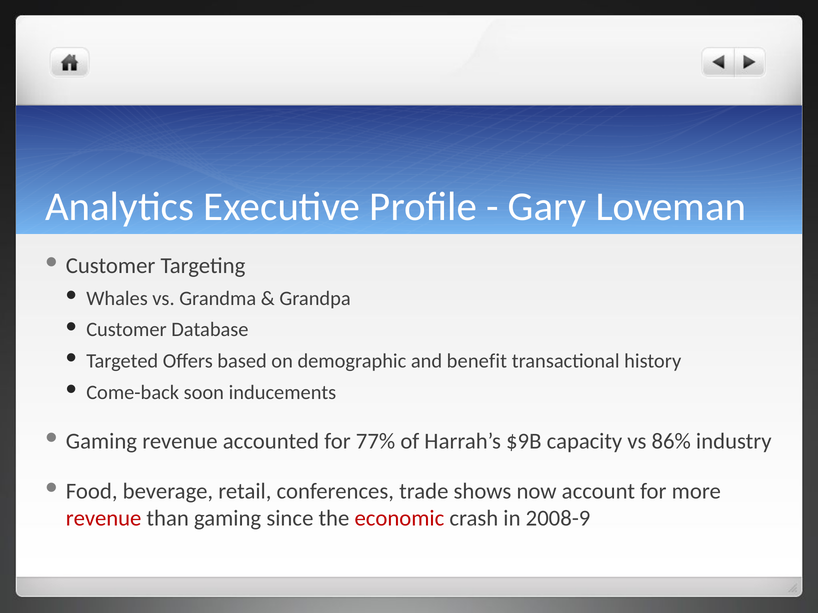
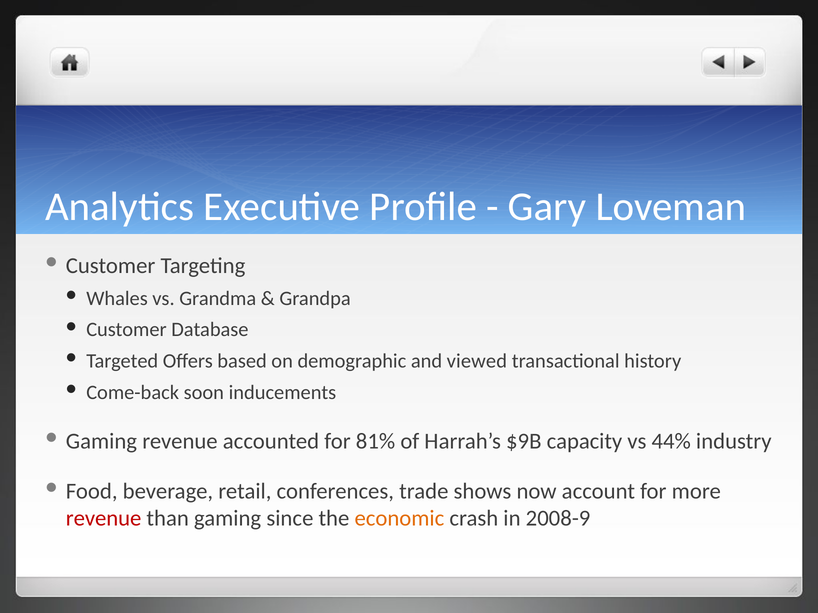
benefit: benefit -> viewed (477, 361)
77%: 77% -> 81% (376, 441)
86%: 86% -> 44% (671, 441)
economic colour: red -> orange (399, 519)
